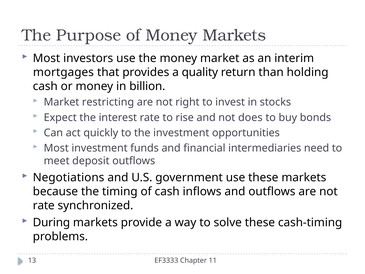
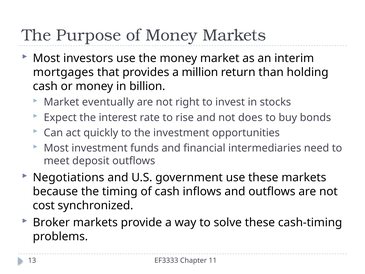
quality: quality -> million (200, 72)
restricting: restricting -> eventually (108, 102)
rate: rate -> cost (44, 205)
During: During -> Broker (51, 222)
